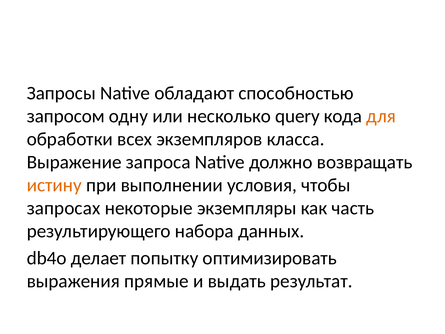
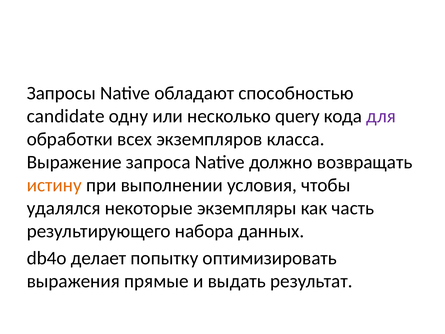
запросом: запросом -> candidate (66, 116)
для colour: orange -> purple (381, 116)
запросах: запросах -> удалялся (64, 208)
